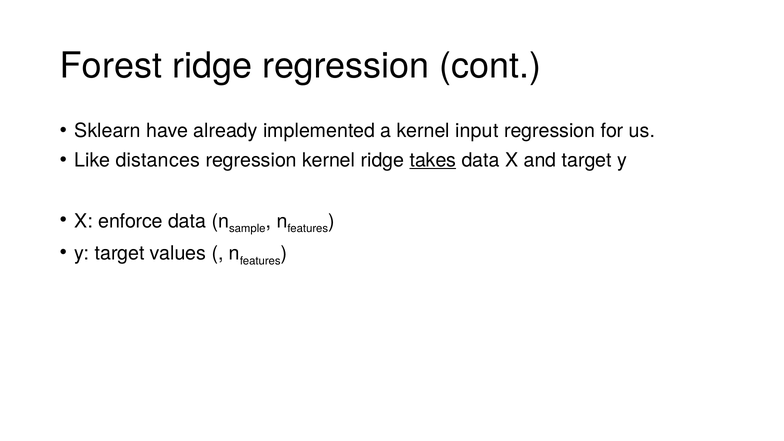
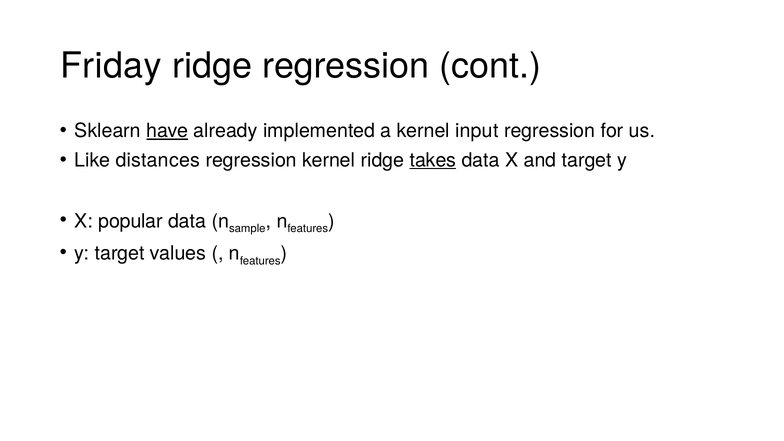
Forest: Forest -> Friday (111, 66)
have underline: none -> present (167, 131)
enforce: enforce -> popular (131, 221)
